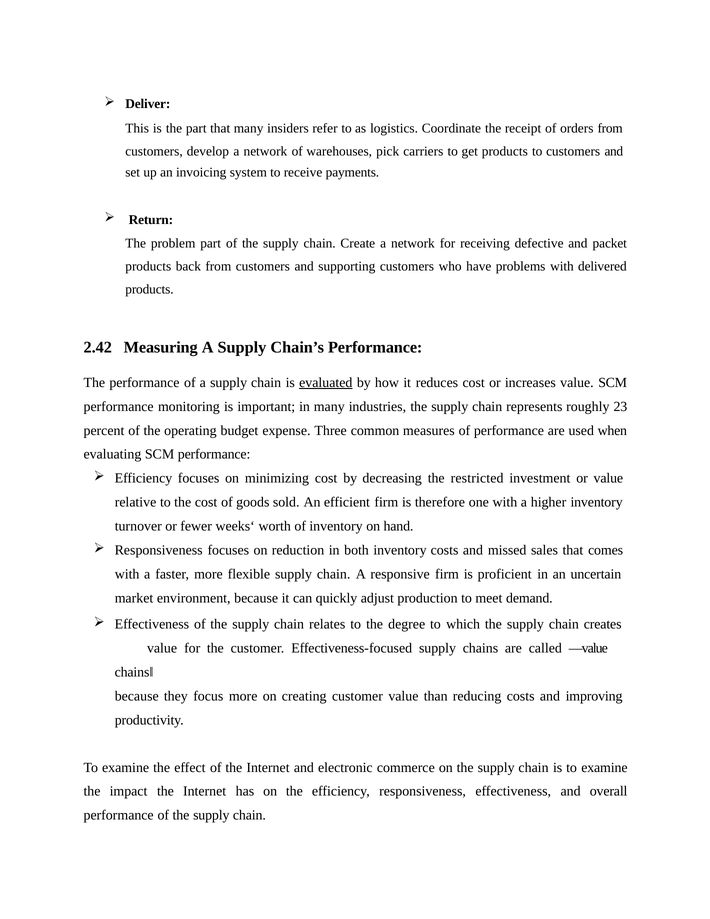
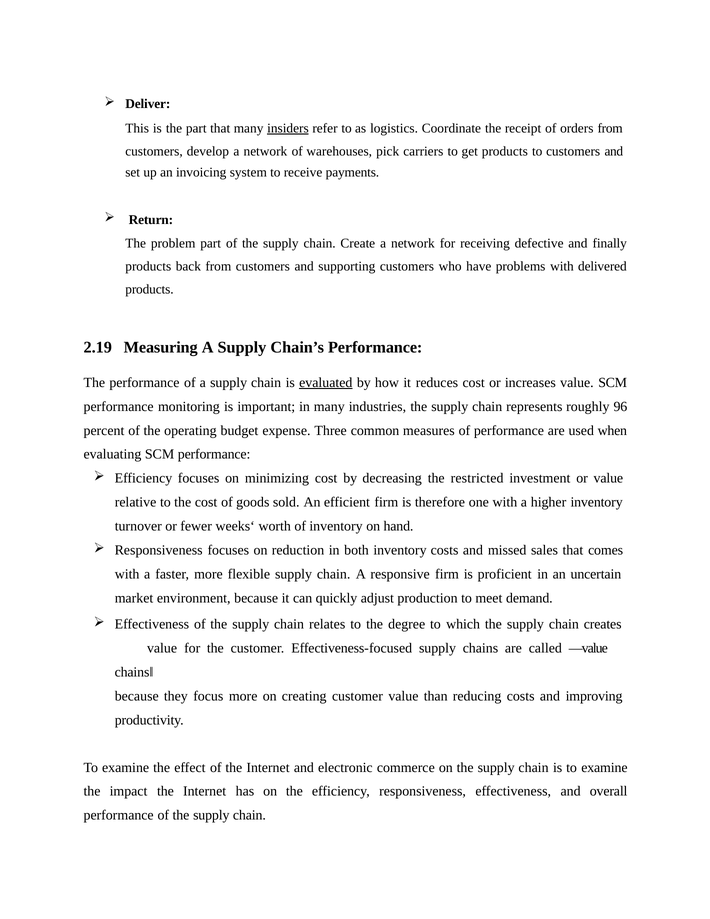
insiders underline: none -> present (288, 128)
packet: packet -> finally (610, 243)
2.42: 2.42 -> 2.19 (98, 347)
23: 23 -> 96 (620, 406)
